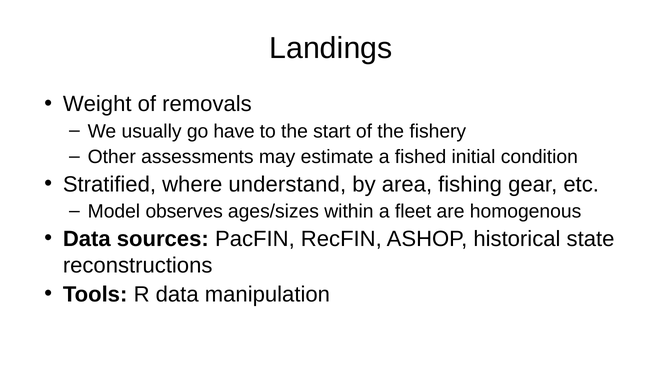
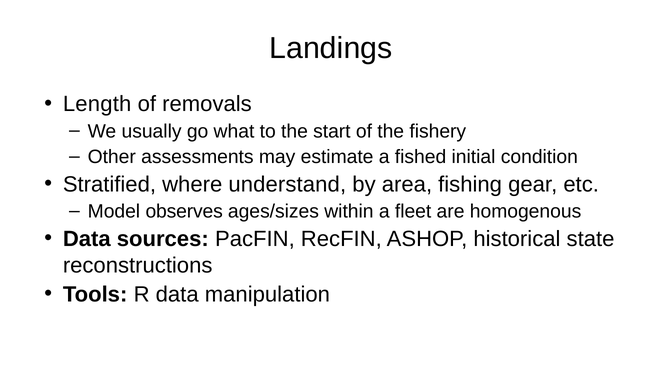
Weight: Weight -> Length (97, 104)
have: have -> what (234, 131)
